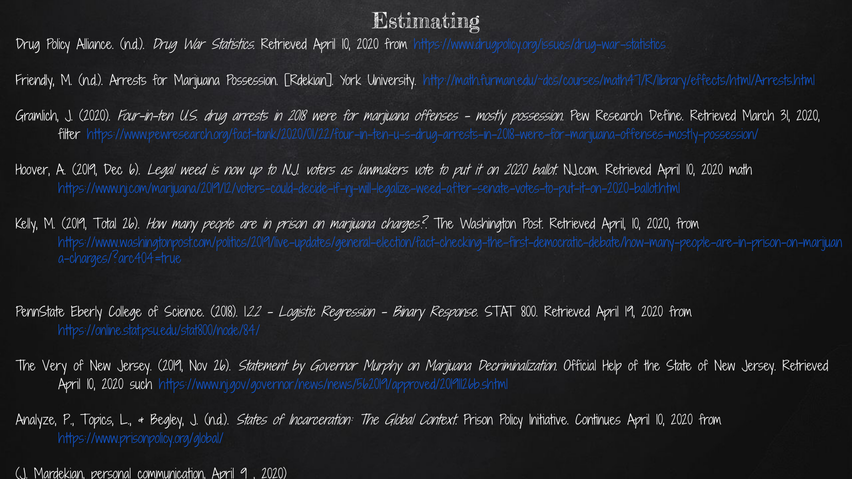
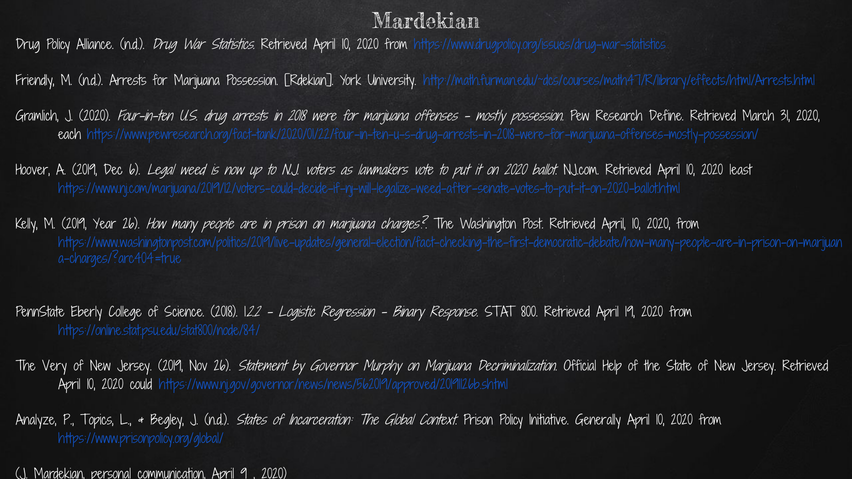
Estimating: Estimating -> Mardekian (426, 21)
filter: filter -> each (69, 135)
math: math -> least (741, 171)
Total: Total -> Year (105, 225)
such: such -> could (141, 385)
Continues: Continues -> Generally (598, 421)
